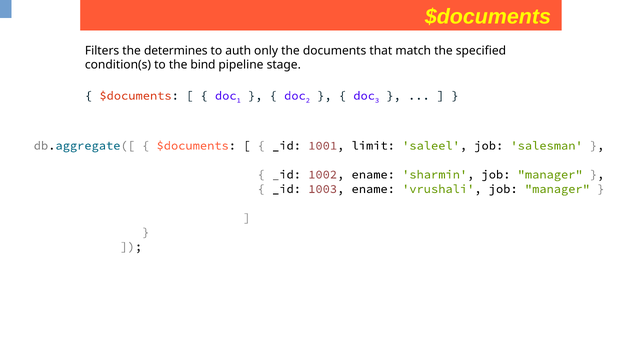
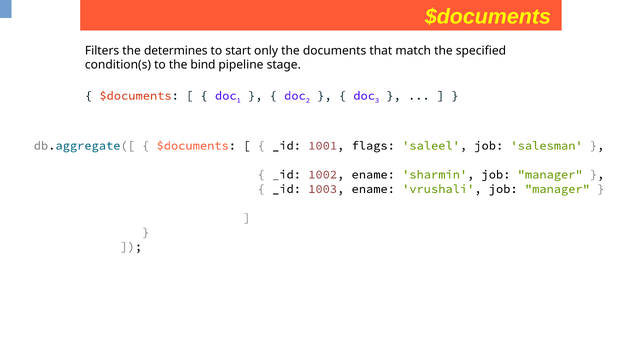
auth: auth -> start (238, 51)
limit: limit -> flags (373, 146)
